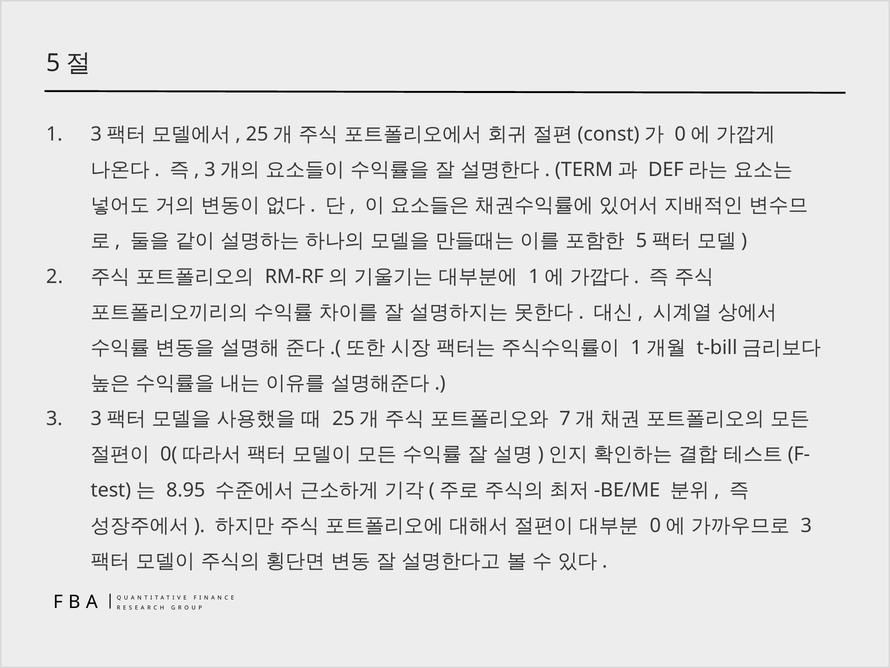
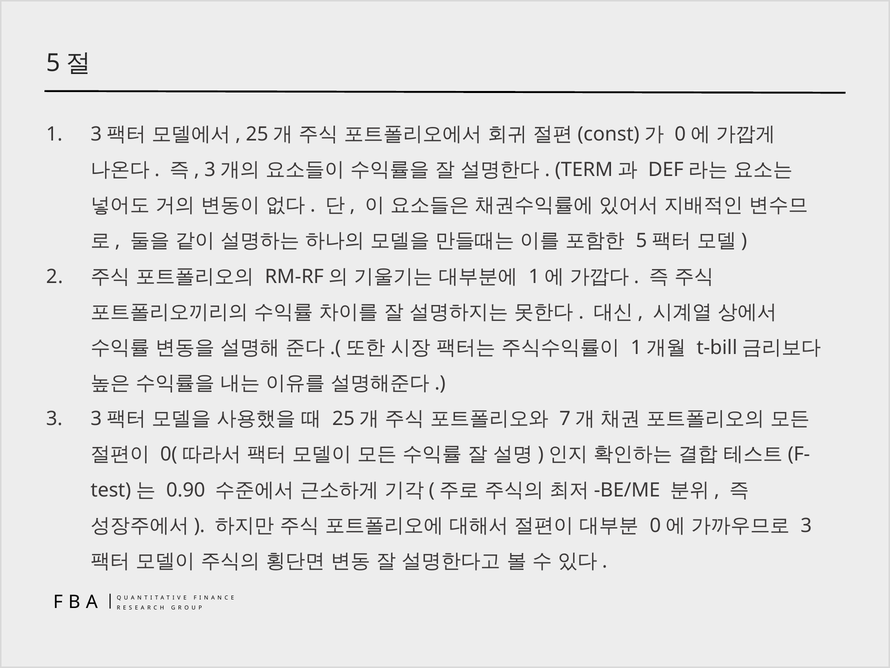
8.95: 8.95 -> 0.90 (186, 490)
